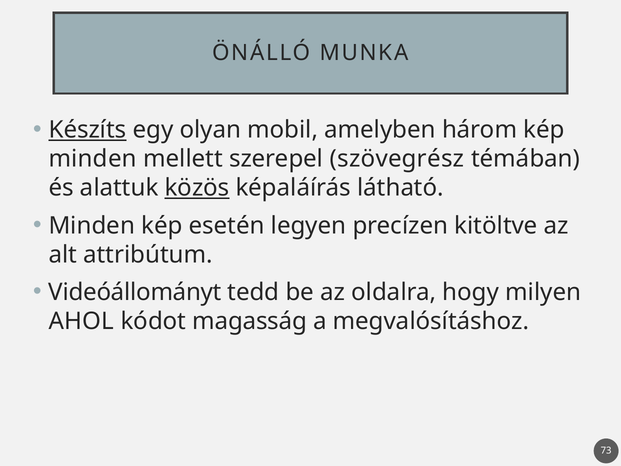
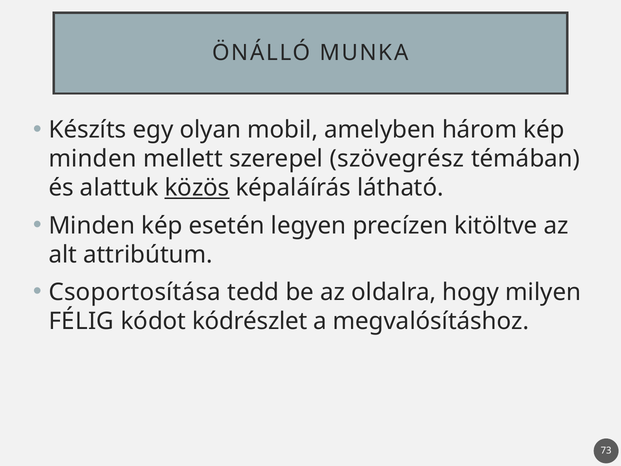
Készíts underline: present -> none (88, 130)
Videóállományt: Videóállományt -> Csoportosítása (135, 292)
AHOL: AHOL -> FÉLIG (81, 321)
magasság: magasság -> kódrészlet (250, 321)
